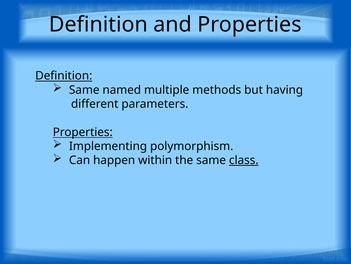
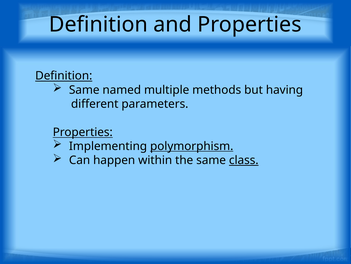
polymorphism underline: none -> present (192, 146)
